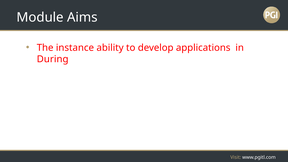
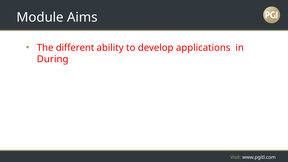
instance: instance -> different (75, 48)
